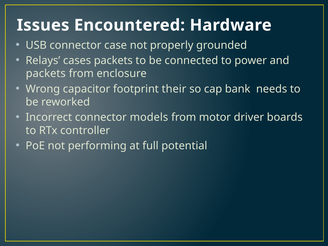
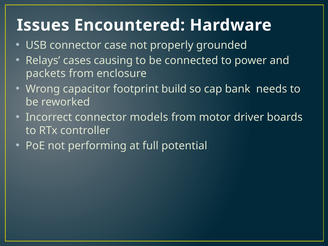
cases packets: packets -> causing (113, 60)
their: their -> build (174, 89)
